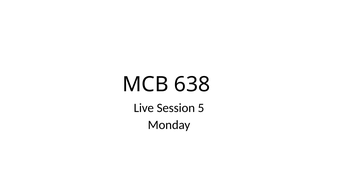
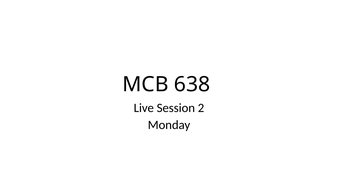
5: 5 -> 2 (201, 108)
